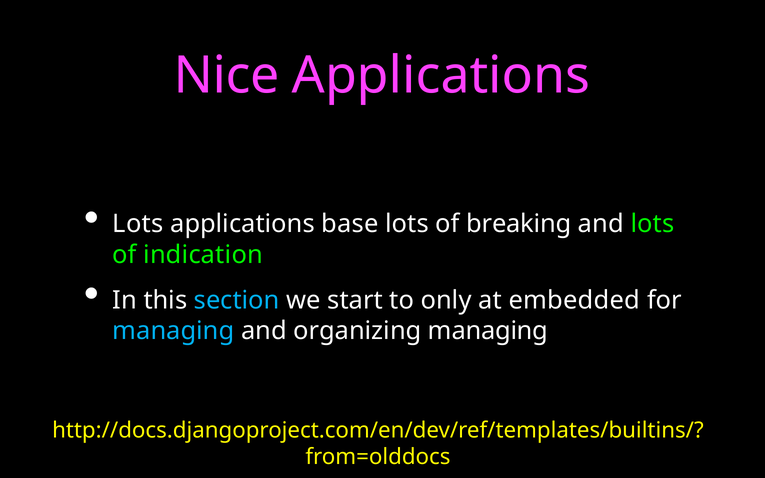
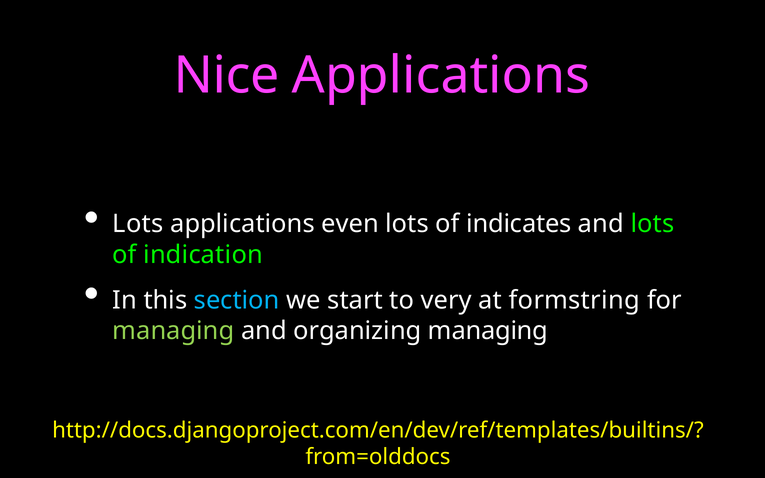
base: base -> even (350, 224)
breaking: breaking -> indicates (519, 224)
only: only -> very (446, 300)
embedded: embedded -> formstring (574, 300)
managing colour: light blue -> light green (173, 331)
